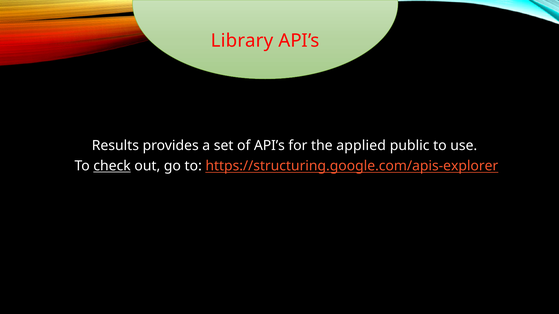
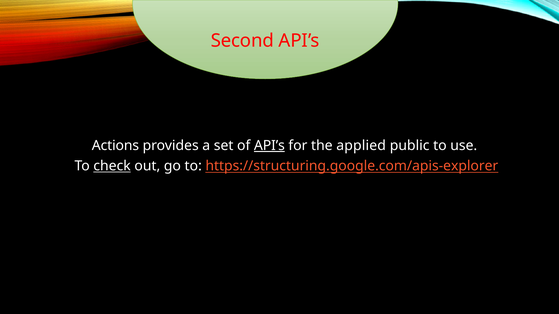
Library: Library -> Second (242, 41)
Results: Results -> Actions (115, 146)
API’s underline: none -> present (269, 146)
